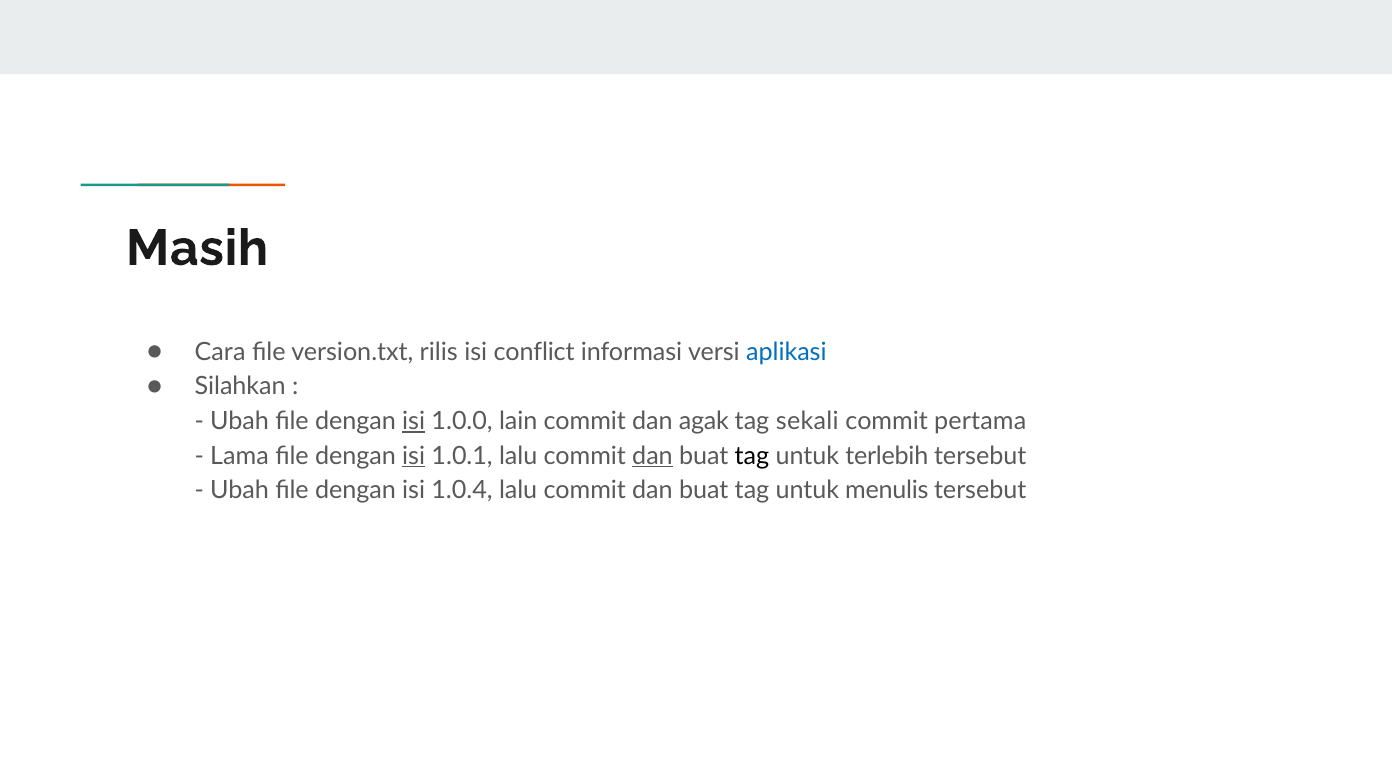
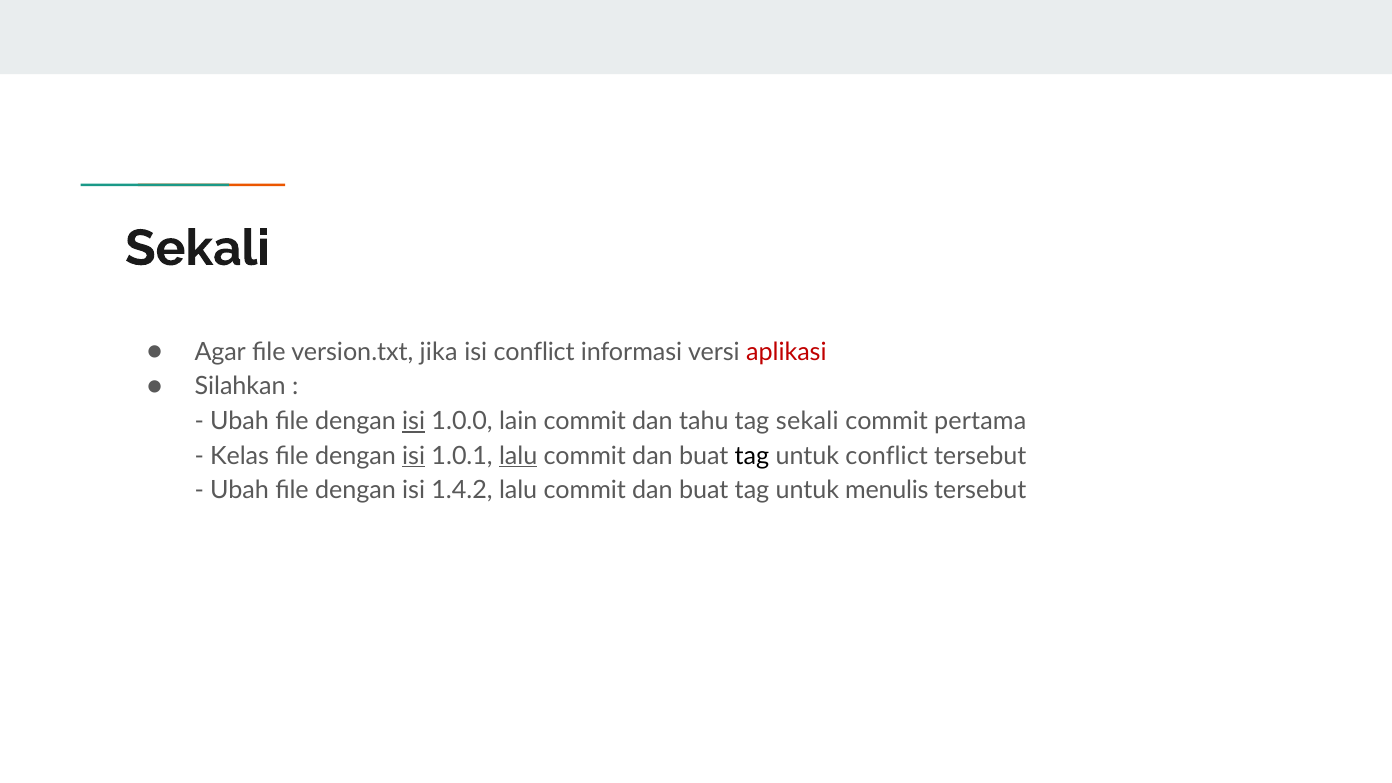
Masih: Masih -> Sekali (197, 248)
Cara: Cara -> Agar (220, 352)
rilis: rilis -> jika (439, 352)
aplikasi colour: blue -> red (786, 352)
agak: agak -> tahu (704, 421)
Lama: Lama -> Kelas (240, 456)
lalu underline: none -> present (518, 456)
dan underline: present -> none (653, 456)
untuk terlebih: terlebih -> conflict (887, 456)
1.0.4: 1.0.4 -> 1.4.2 (462, 491)
